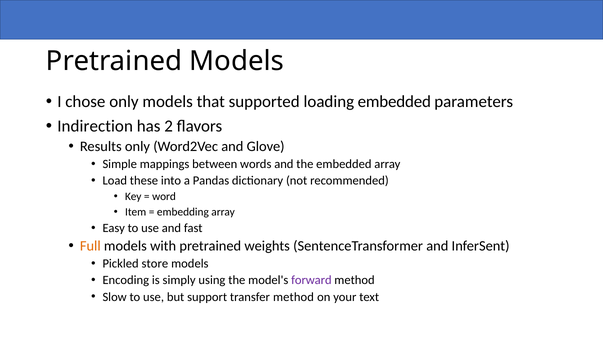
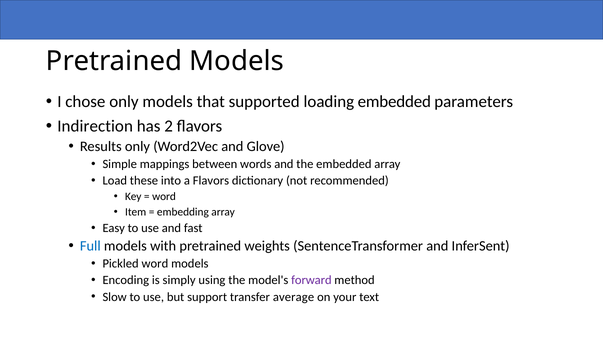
a Pandas: Pandas -> Flavors (211, 181)
Full colour: orange -> blue (90, 246)
Pickled store: store -> word (155, 264)
transfer method: method -> average (294, 297)
